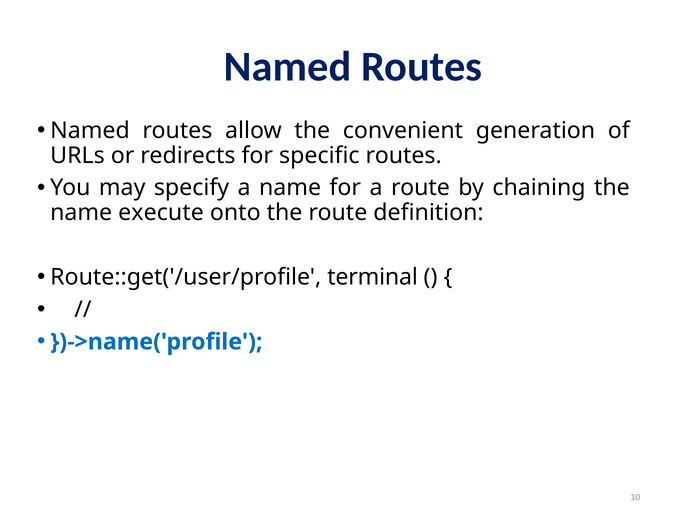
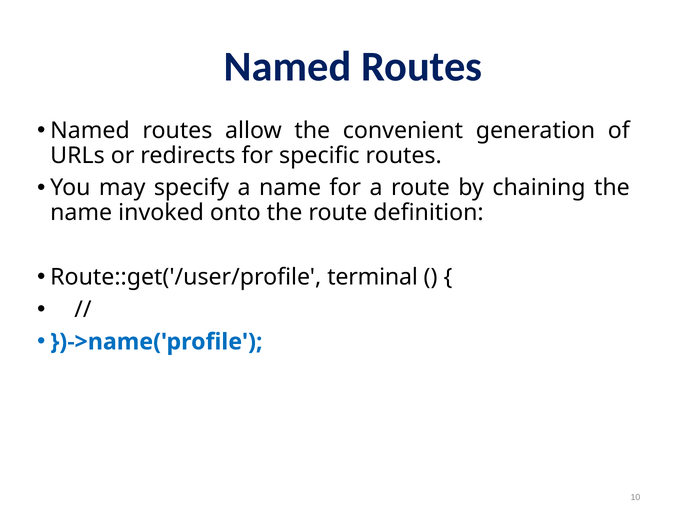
execute: execute -> invoked (161, 213)
